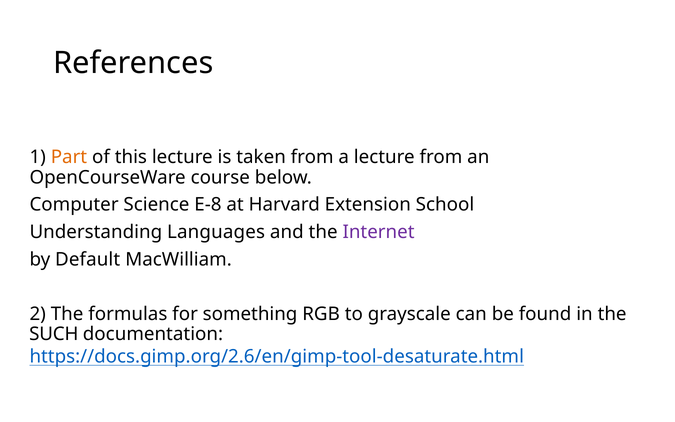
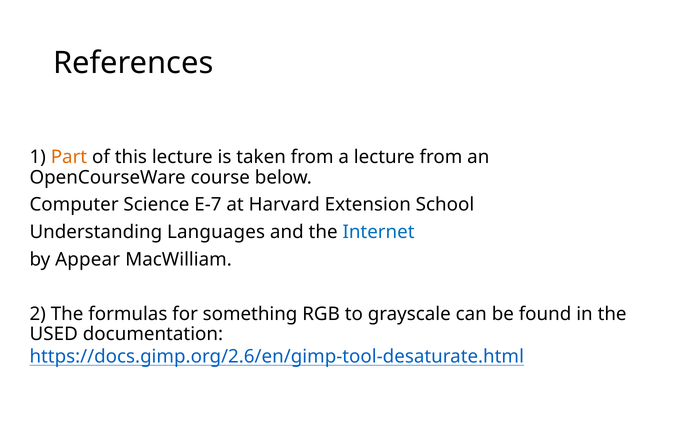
E-8: E-8 -> E-7 (208, 205)
Internet colour: purple -> blue (379, 232)
Default: Default -> Appear (88, 259)
SUCH: SUCH -> USED (54, 334)
